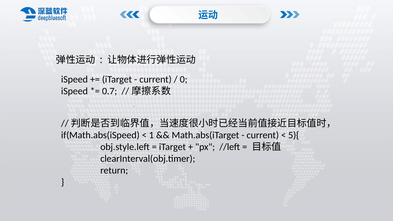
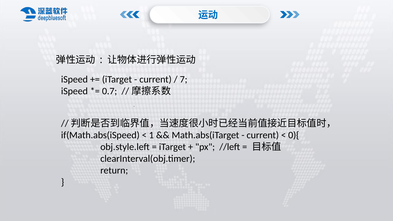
0: 0 -> 7 (184, 79)
5){: 5){ -> 0){ (294, 135)
